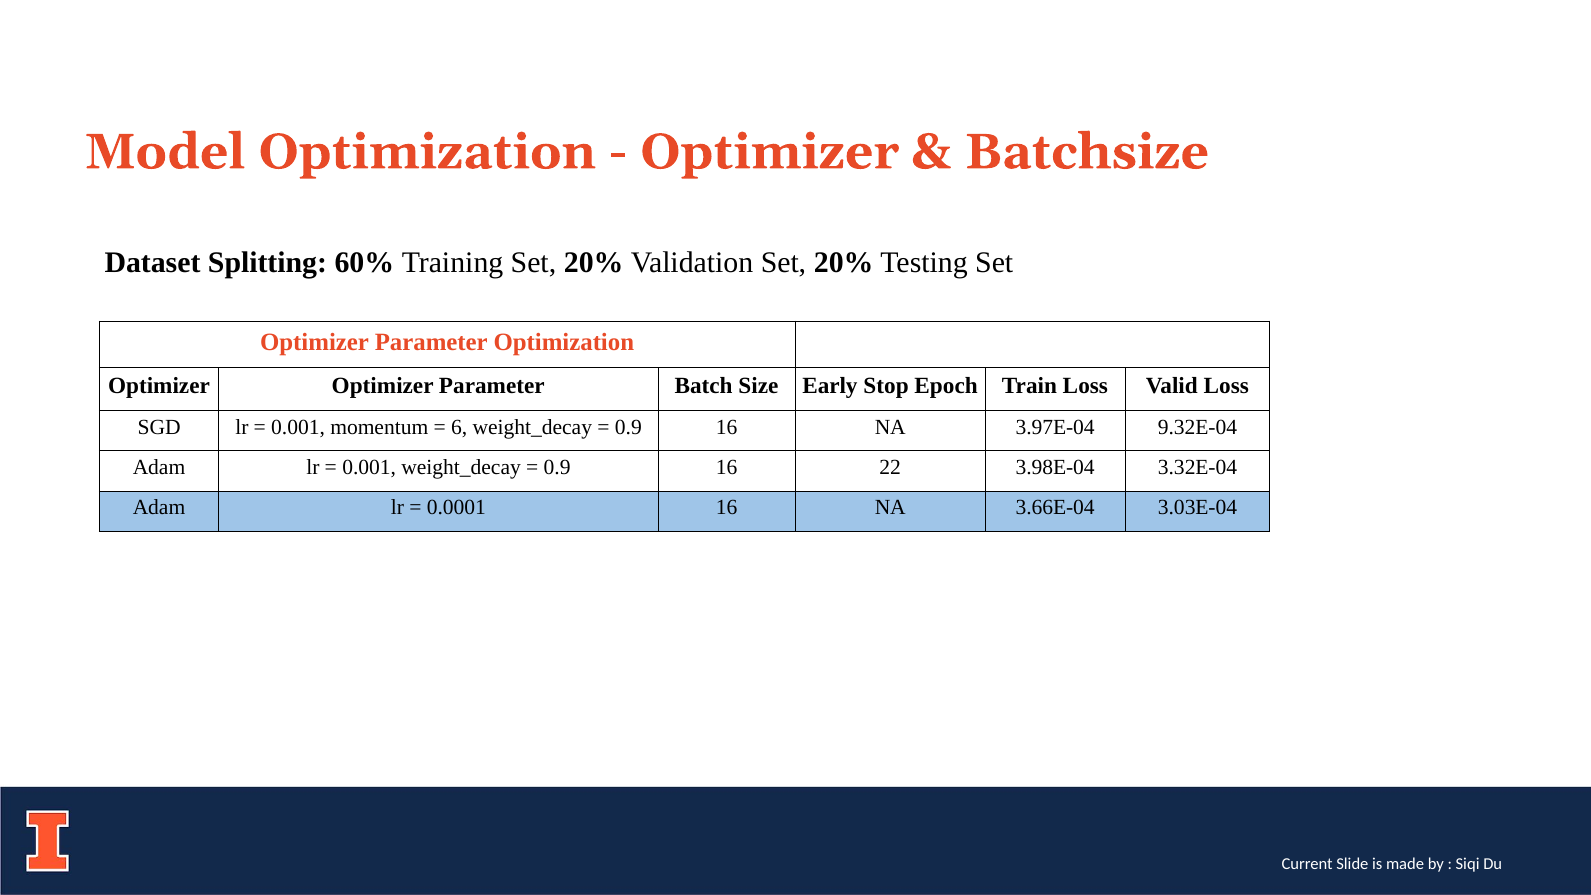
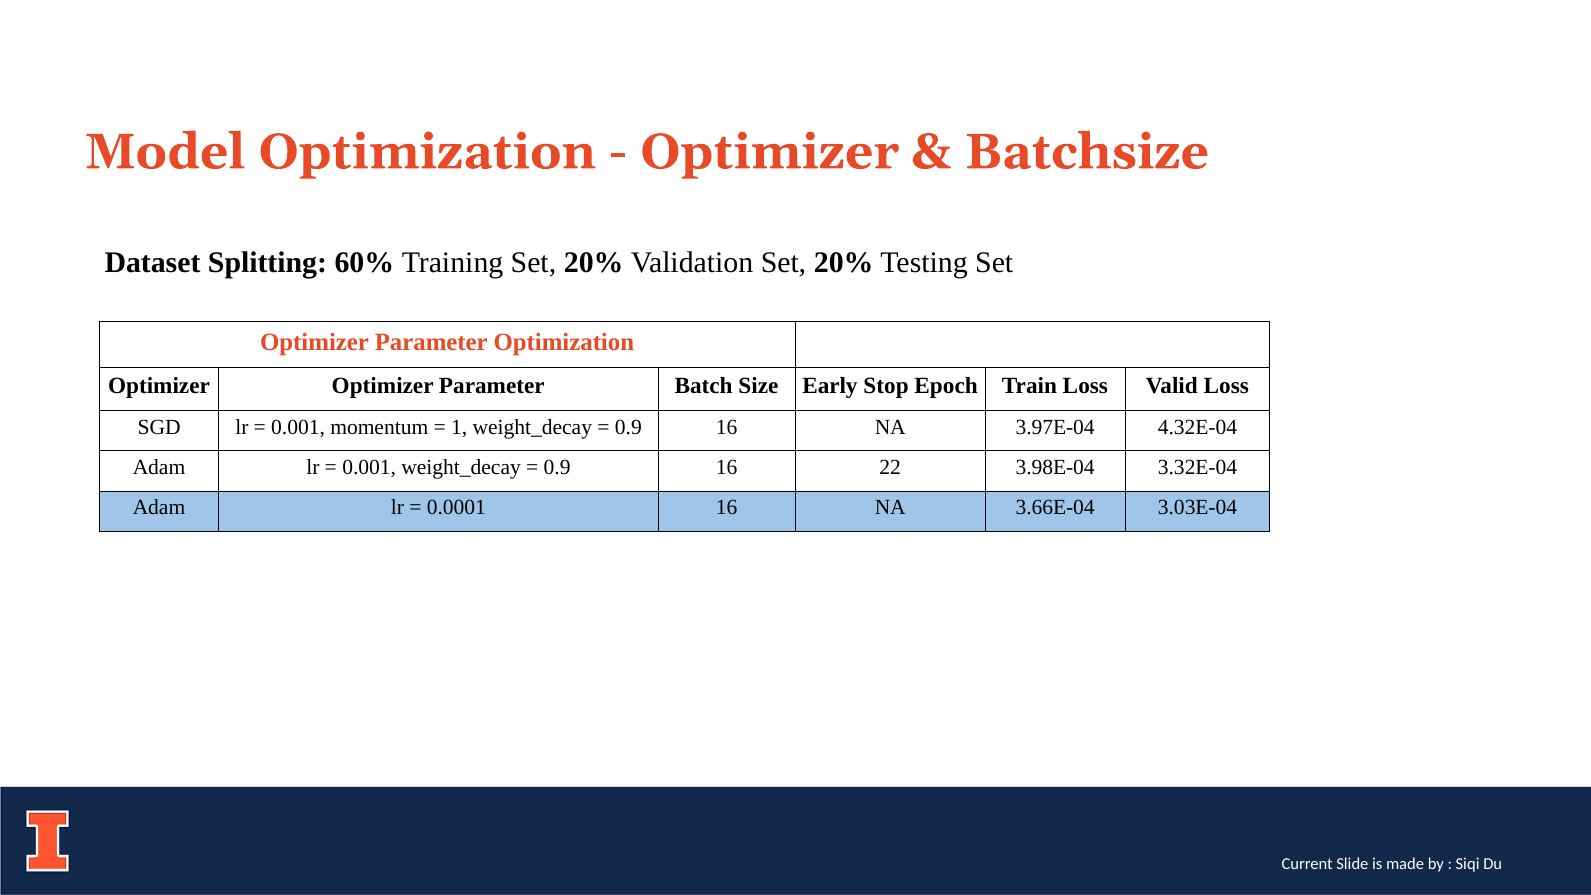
6: 6 -> 1 (459, 427)
9.32E-04: 9.32E-04 -> 4.32E-04 (1198, 427)
